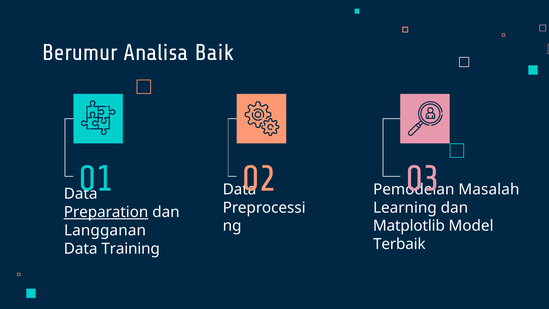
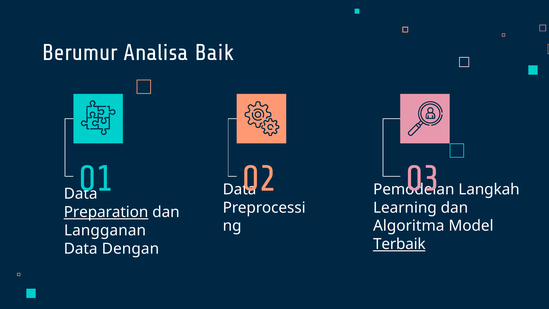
Masalah: Masalah -> Langkah (489, 189)
Matplotlib: Matplotlib -> Algoritma (409, 226)
Terbaik underline: none -> present (399, 244)
Training: Training -> Dengan (130, 249)
